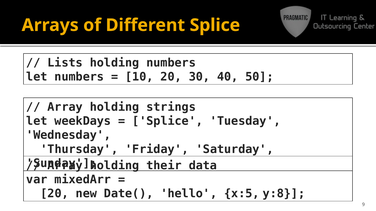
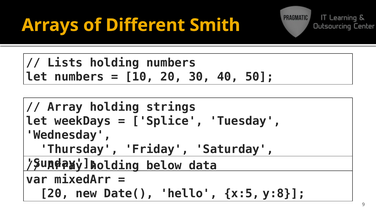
Different Splice: Splice -> Smith (215, 25)
their: their -> below (164, 166)
